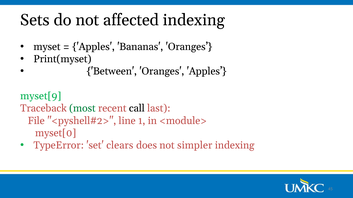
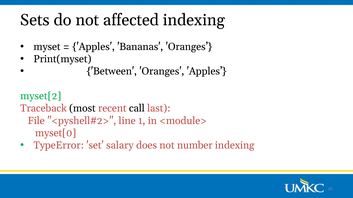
myset[9: myset[9 -> myset[2 (41, 96)
most colour: green -> black (82, 109)
clears: clears -> salary (120, 146)
simpler: simpler -> number (195, 146)
